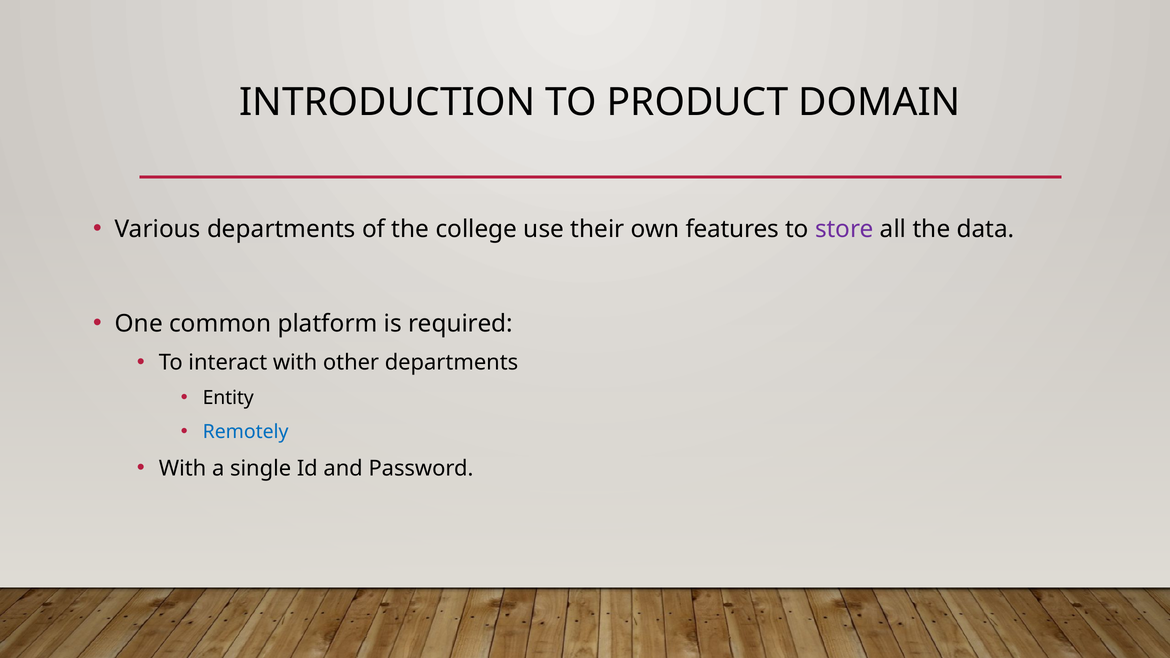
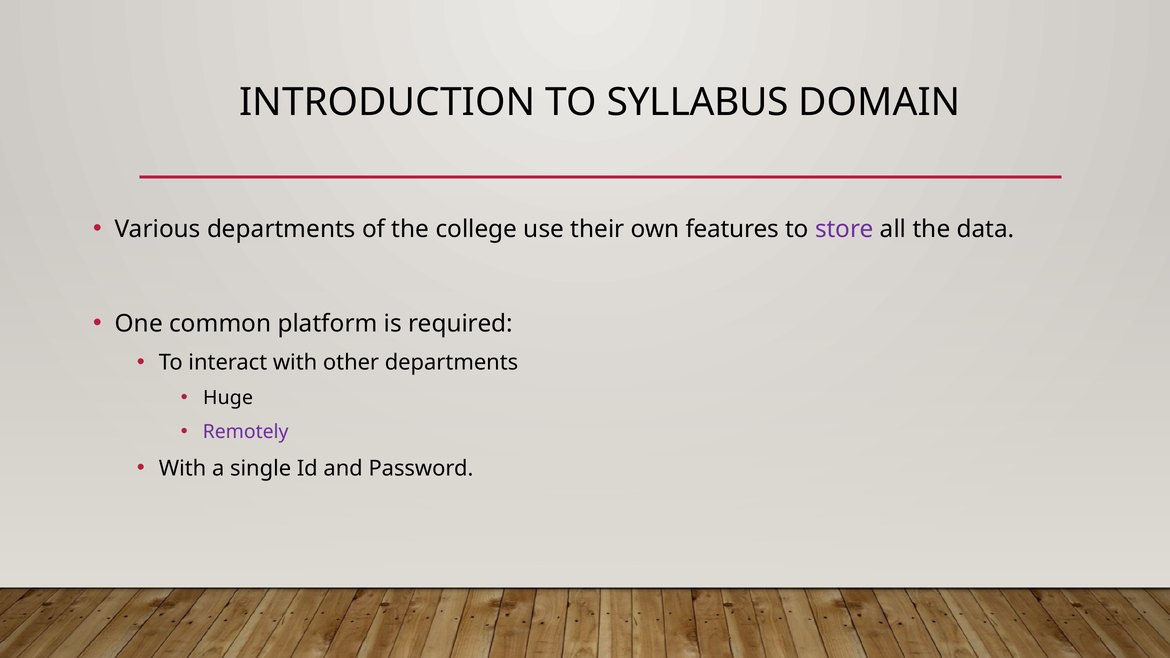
PRODUCT: PRODUCT -> SYLLABUS (698, 102)
Entity: Entity -> Huge (228, 398)
Remotely colour: blue -> purple (246, 432)
